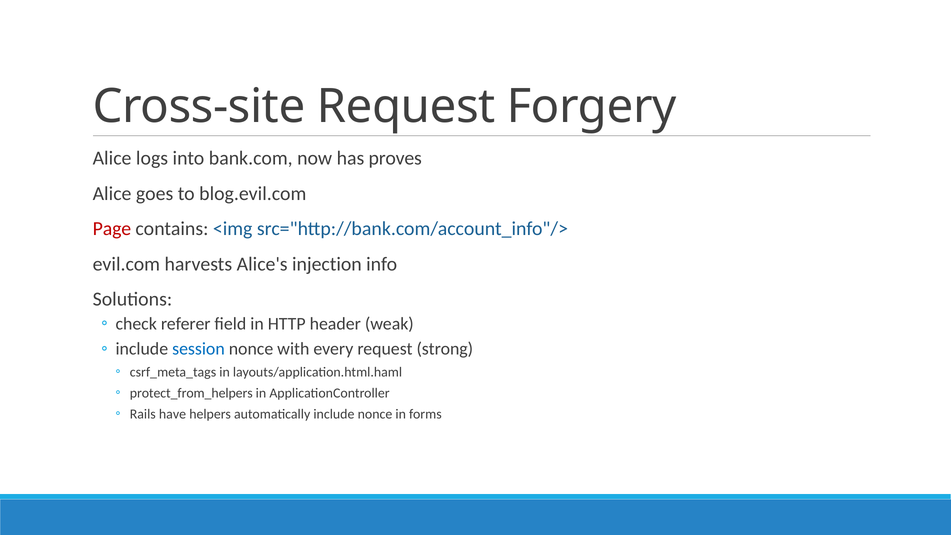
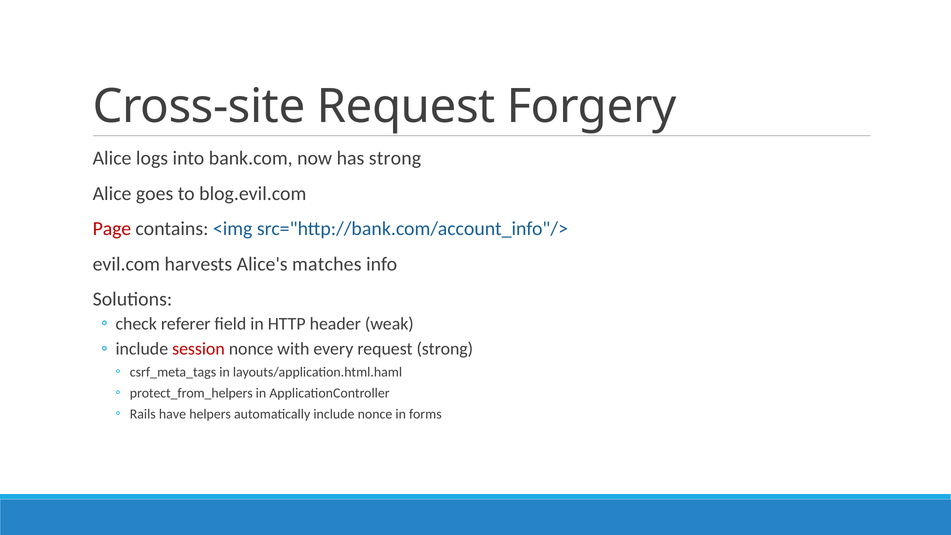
has proves: proves -> strong (395, 158)
injection: injection -> matches (327, 264)
session colour: blue -> red (198, 349)
